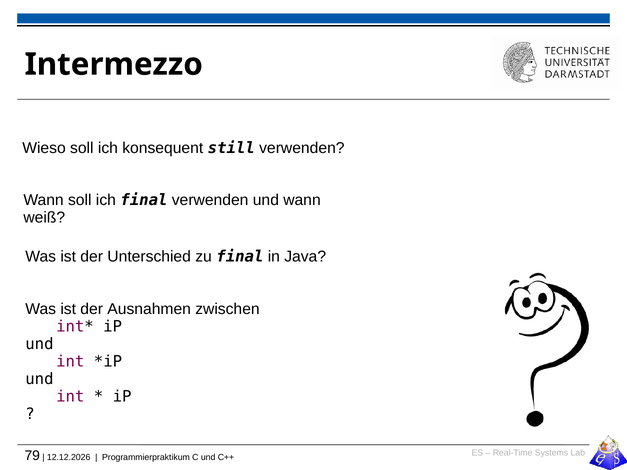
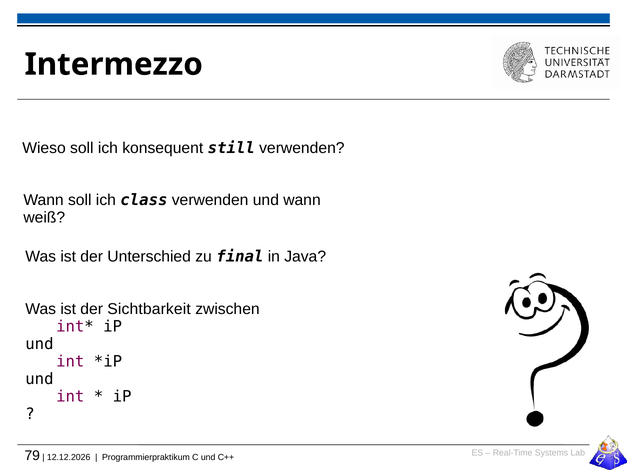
ich final: final -> class (144, 200)
Ausnahmen: Ausnahmen -> Sichtbarkeit (149, 309)
